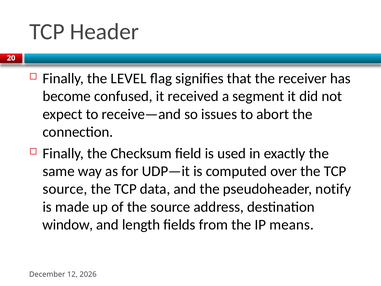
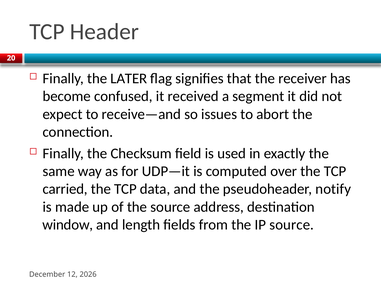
LEVEL: LEVEL -> LATER (129, 78)
source: source -> carried (65, 189)
IP means: means -> source (292, 225)
